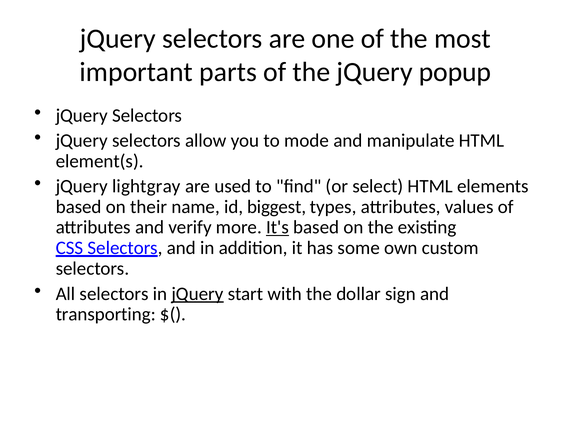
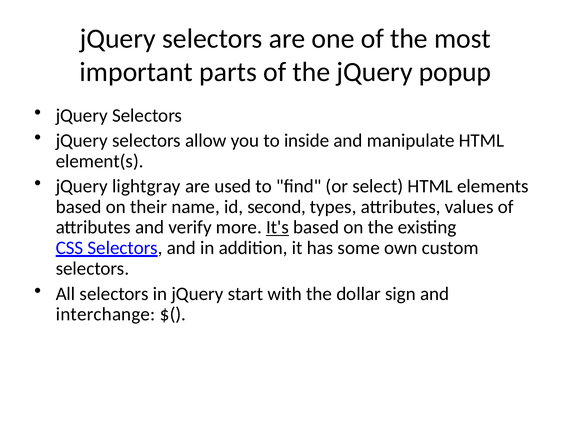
mode: mode -> inside (307, 141)
biggest: biggest -> second (277, 207)
jQuery underline: present -> none (197, 294)
transporting: transporting -> interchange (106, 315)
